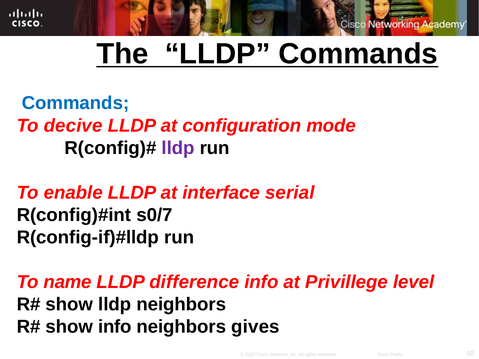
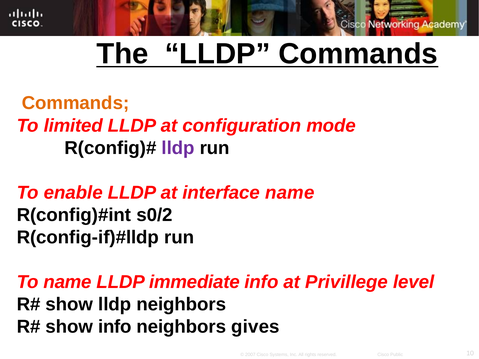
Commands colour: blue -> orange (75, 103)
decive: decive -> limited (73, 126)
interface serial: serial -> name (290, 193)
s0/7: s0/7 -> s0/2 (154, 215)
difference: difference -> immediate (194, 282)
